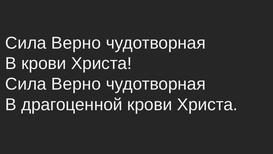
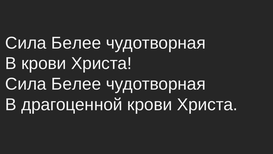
Верно: Верно -> Белее (76, 43)
Верно: Верно -> Белее (76, 84)
